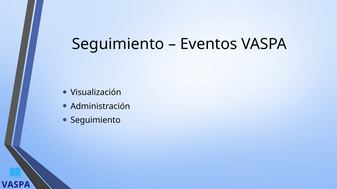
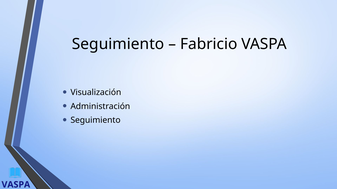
Eventos: Eventos -> Fabricio (209, 44)
